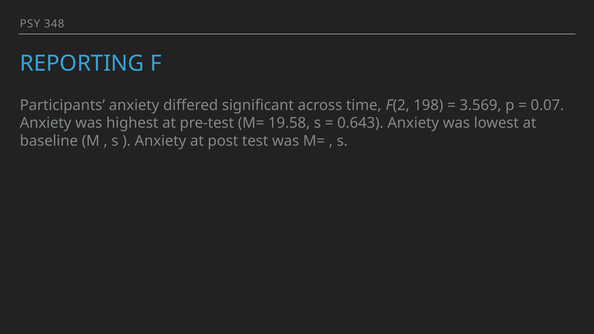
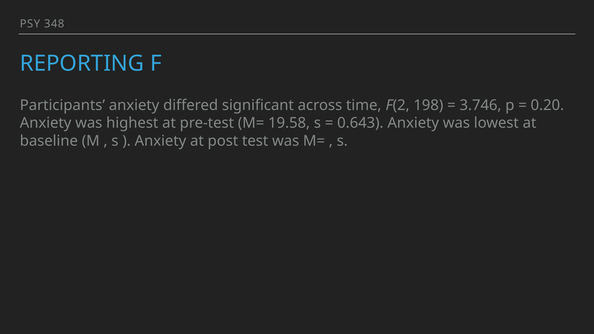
3.569: 3.569 -> 3.746 (481, 105)
0.07: 0.07 -> 0.20 (547, 105)
